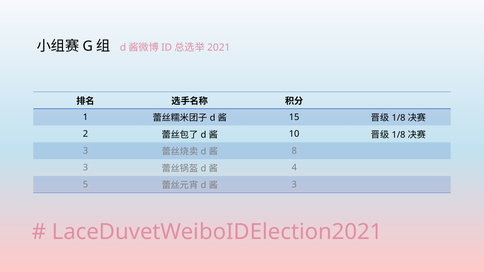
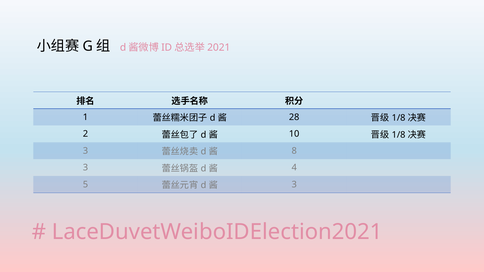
15: 15 -> 28 (294, 117)
